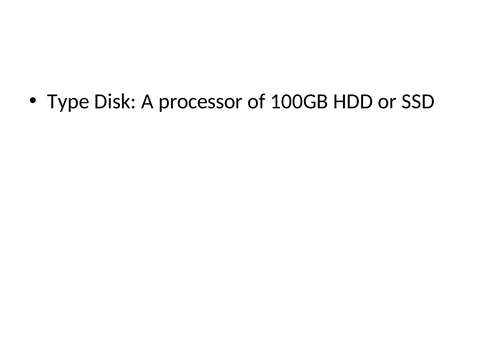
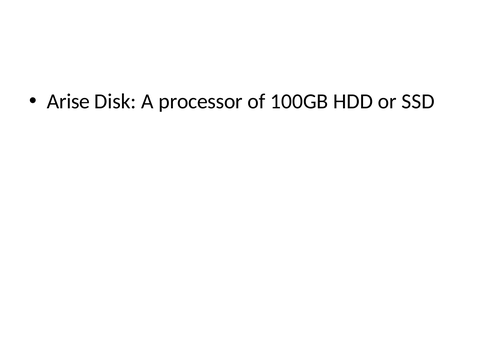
Type: Type -> Arise (68, 102)
